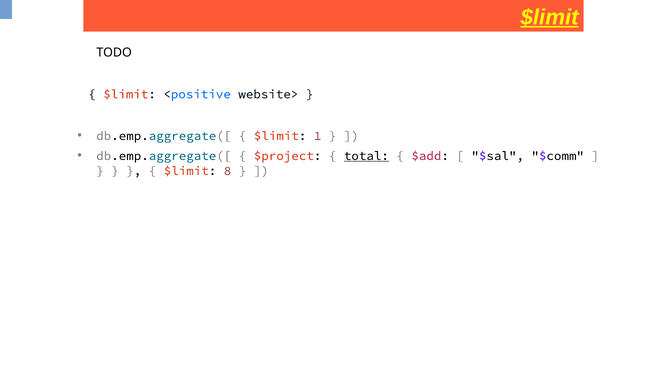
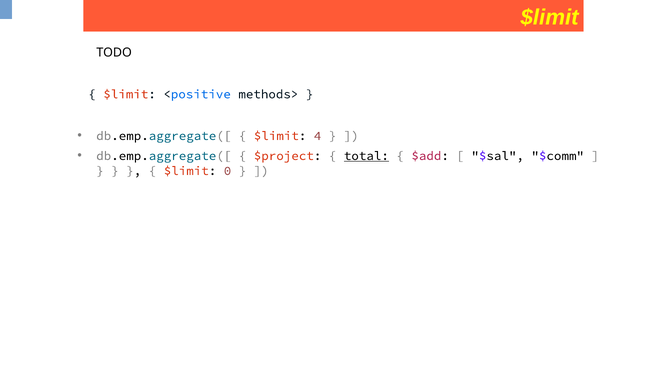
$limit underline: present -> none (550, 17)
website>: website> -> methods> (268, 94)
1: 1 -> 4 (318, 136)
8: 8 -> 0 (228, 171)
